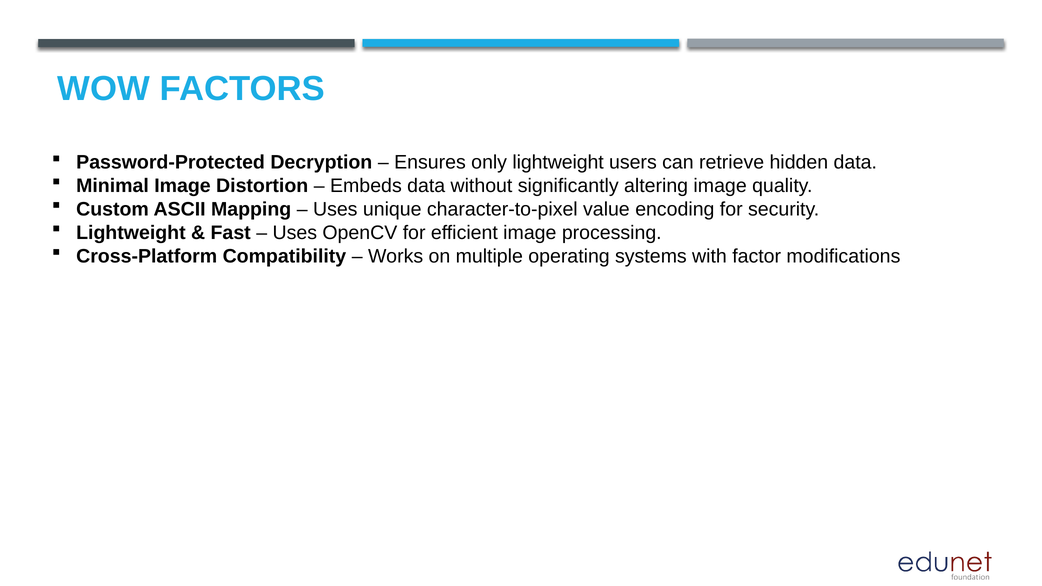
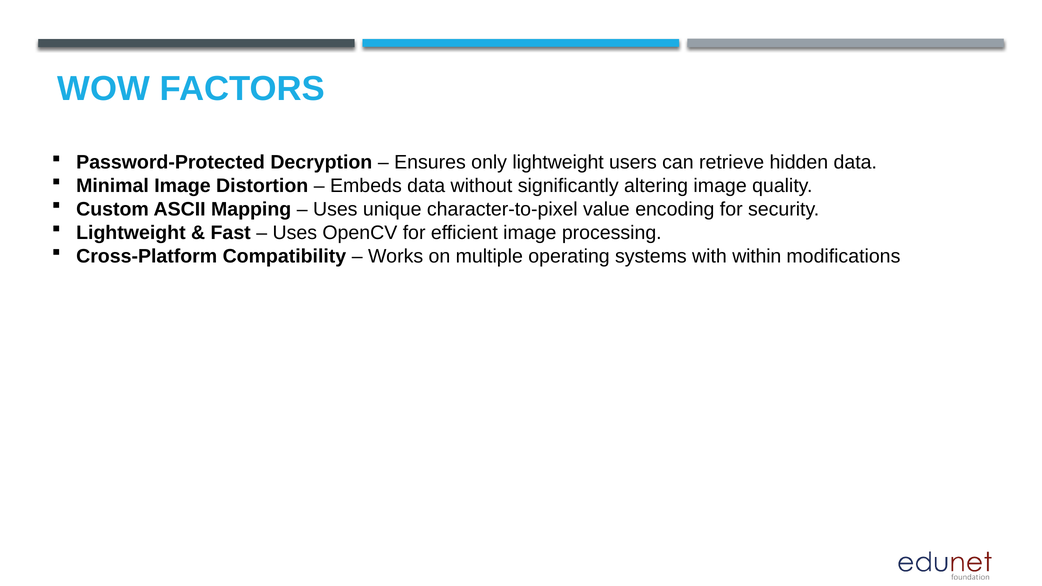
factor: factor -> within (757, 256)
